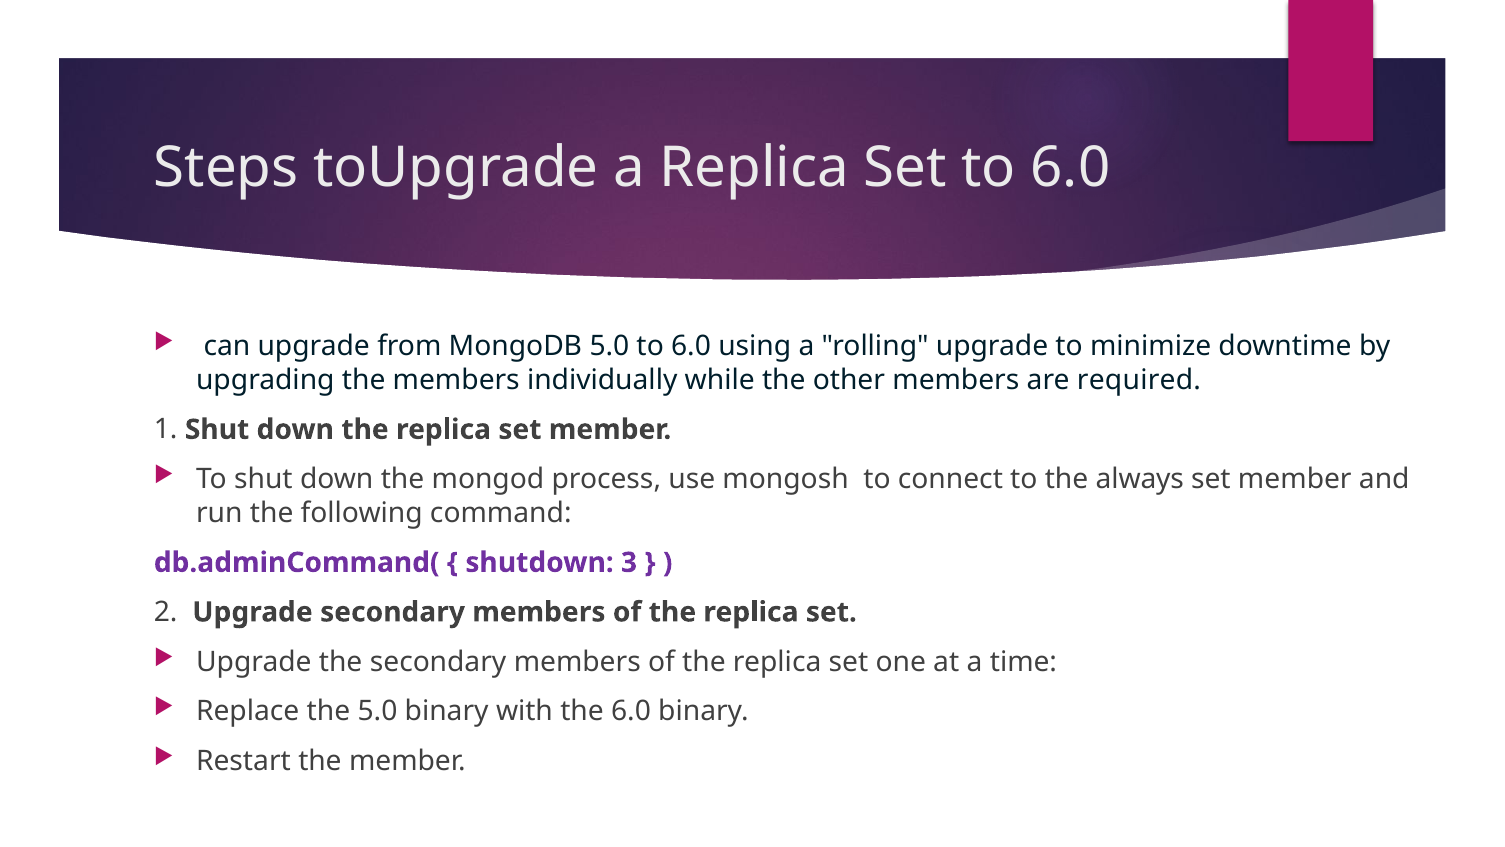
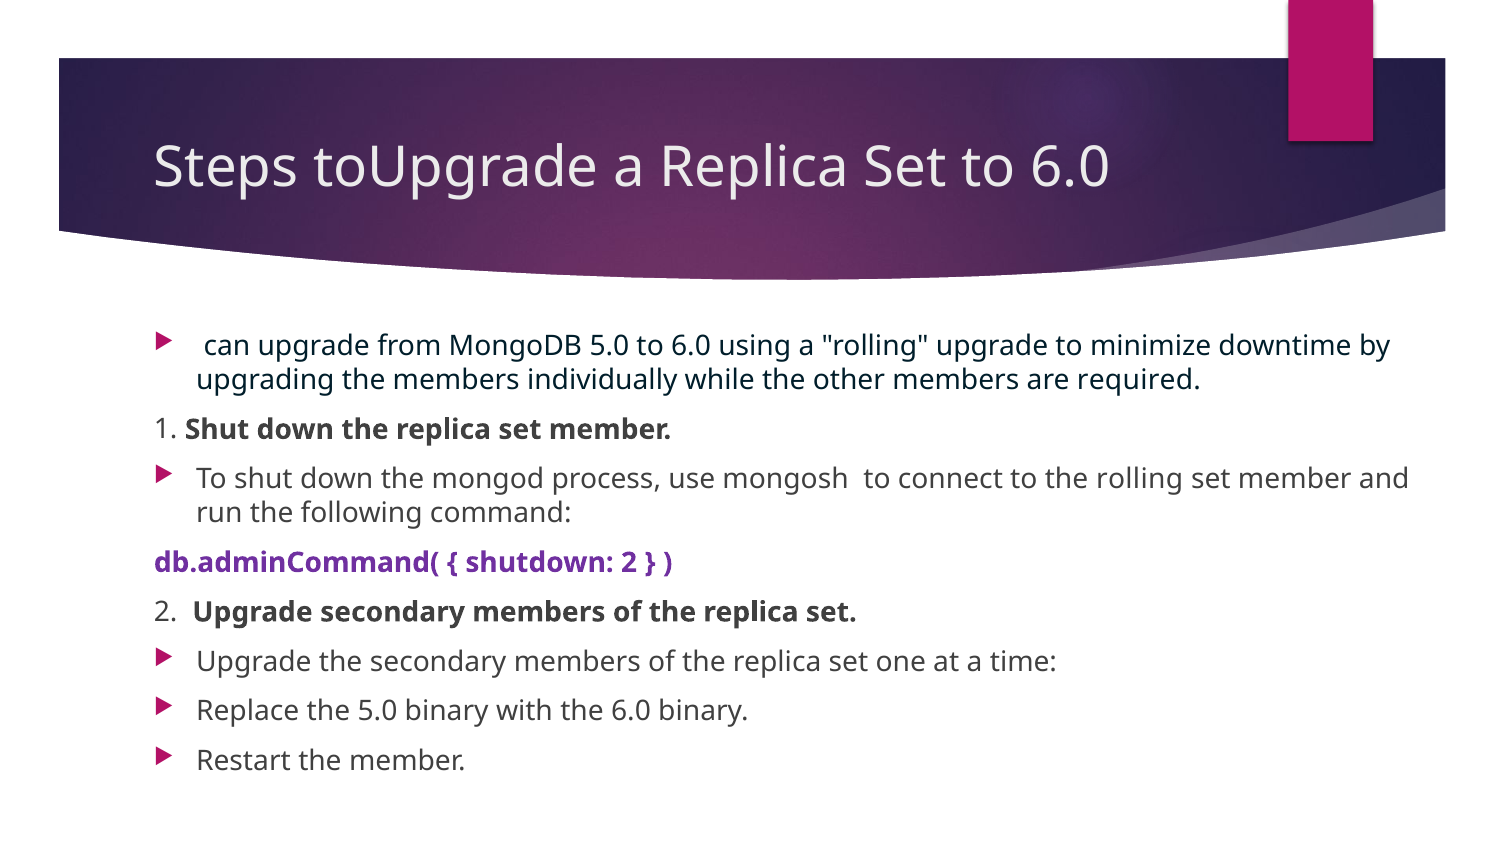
the always: always -> rolling (1140, 479)
shutdown 3: 3 -> 2 (629, 562)
